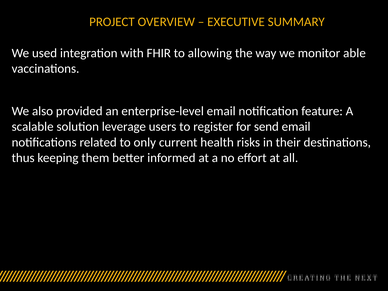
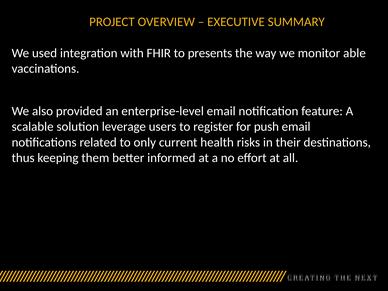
allowing: allowing -> presents (210, 53)
send: send -> push (266, 127)
